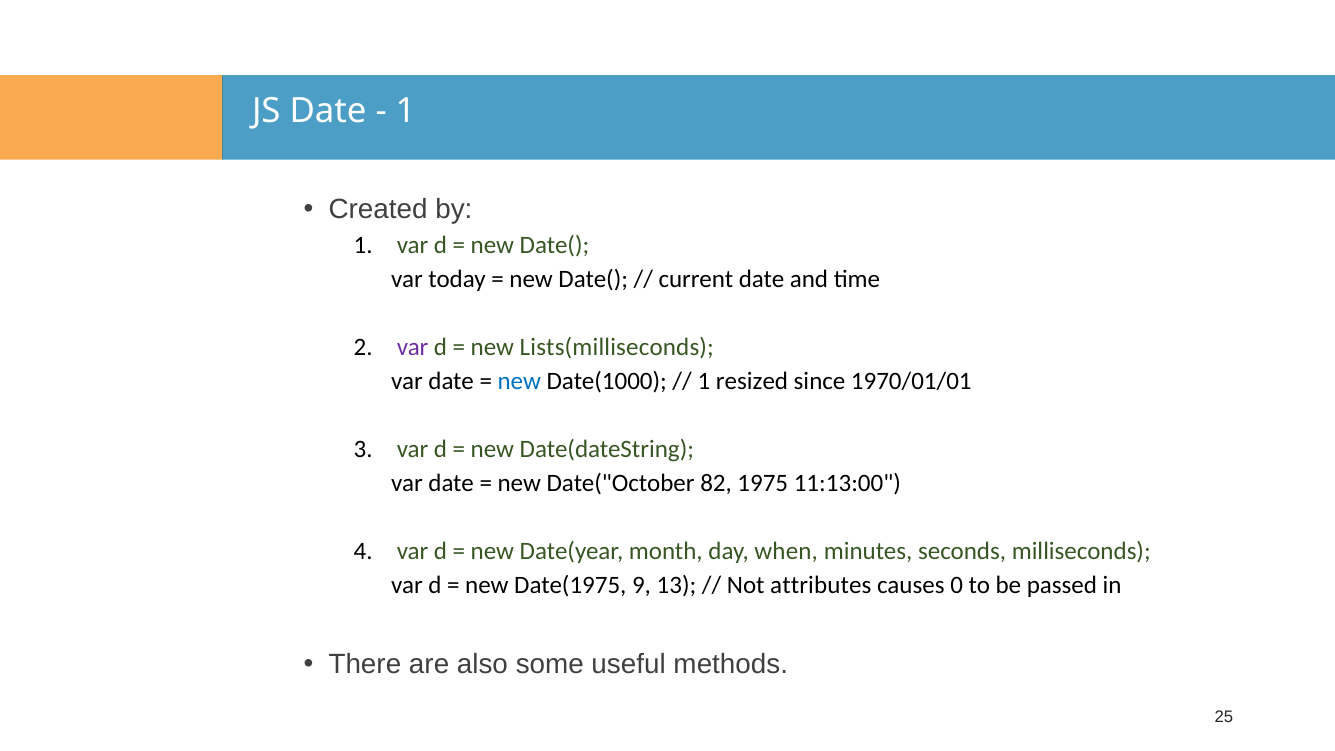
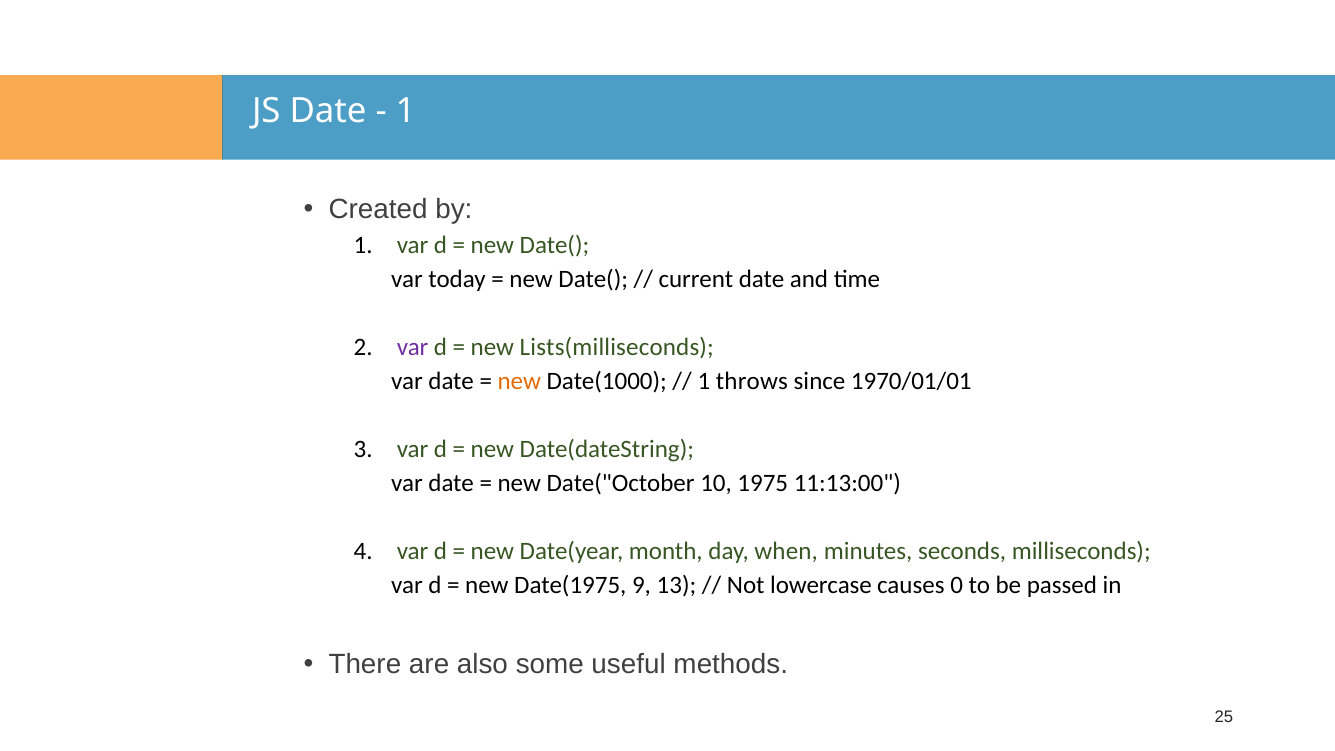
new colour: blue -> orange (519, 381)
resized: resized -> throws (752, 381)
82: 82 -> 10 (716, 483)
attributes: attributes -> lowercase (821, 585)
